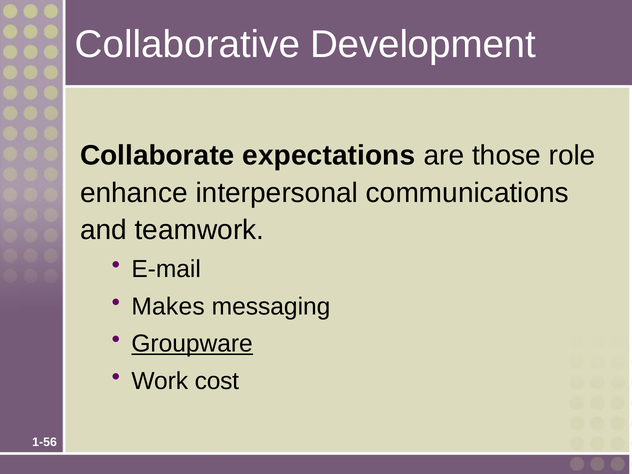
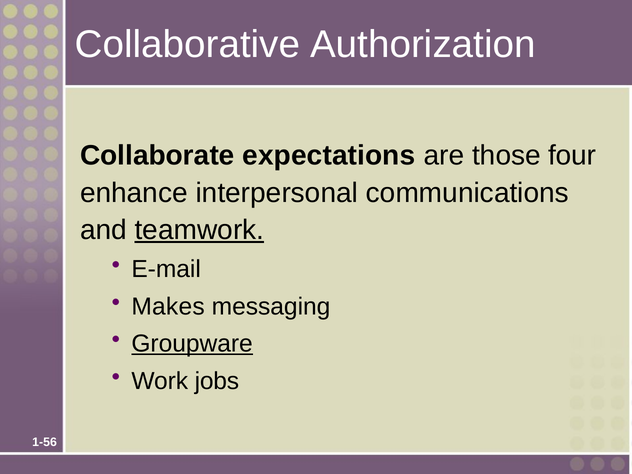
Development: Development -> Authorization (423, 45)
role: role -> four (572, 156)
teamwork underline: none -> present (199, 230)
cost: cost -> jobs (217, 381)
